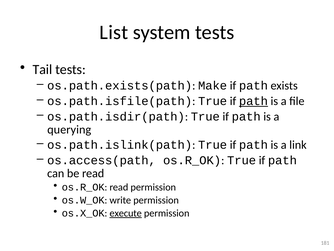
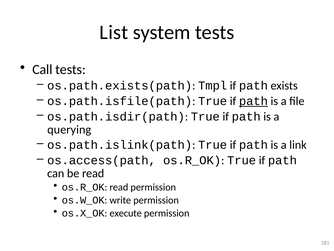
Tail: Tail -> Call (42, 69)
Make: Make -> Tmpl (213, 86)
execute underline: present -> none (126, 213)
